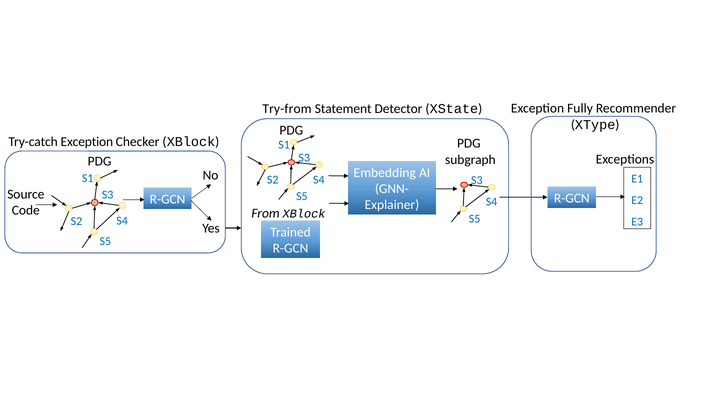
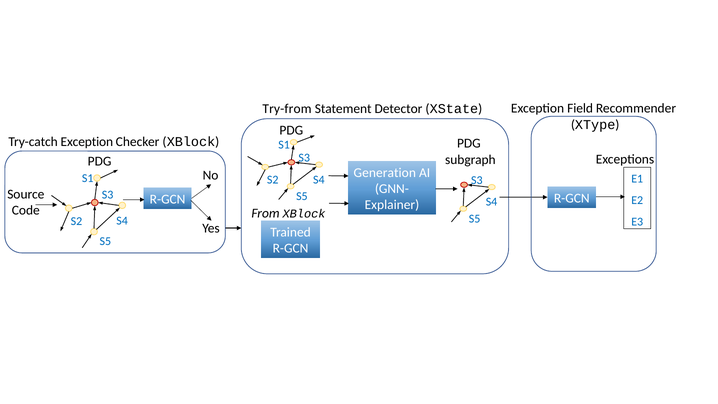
Fully: Fully -> Field (580, 108)
Embedding: Embedding -> Generation (385, 173)
